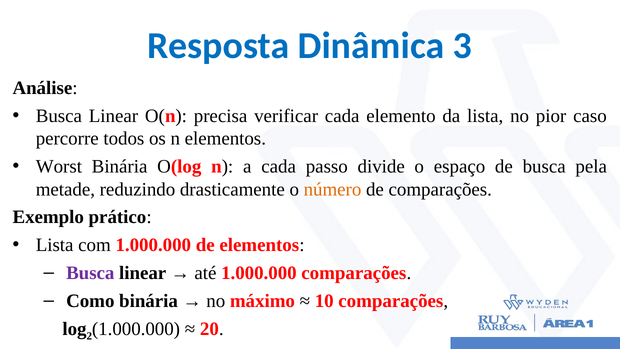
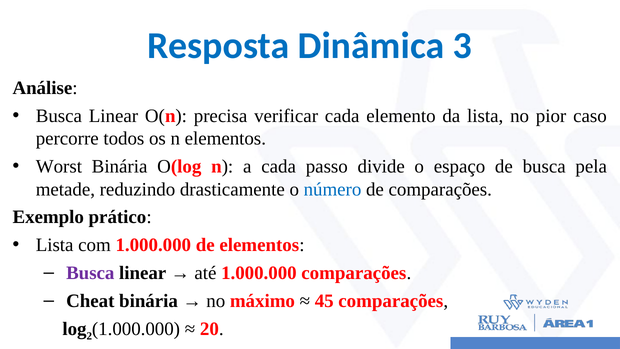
número colour: orange -> blue (333, 189)
Como: Como -> Cheat (90, 301)
10: 10 -> 45 (324, 301)
